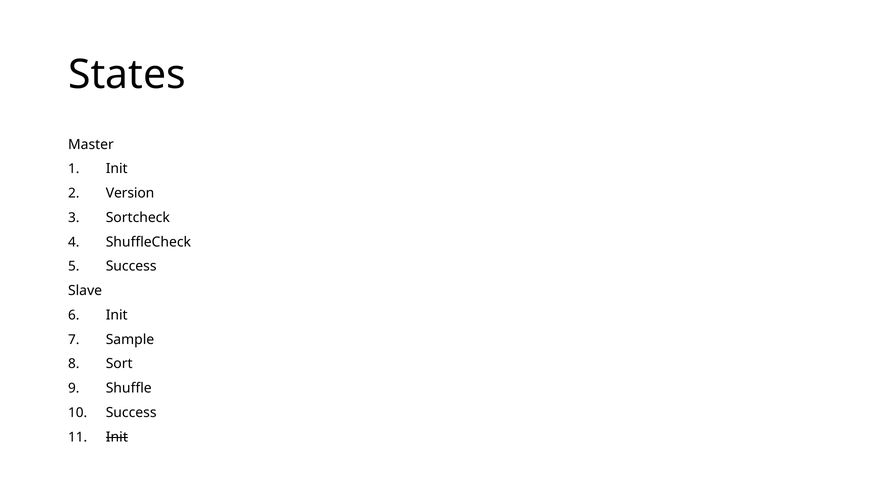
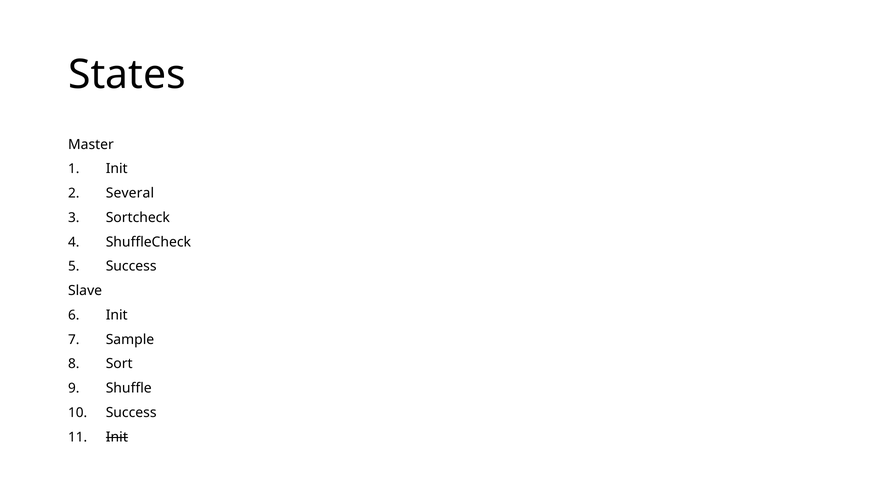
Version: Version -> Several (130, 193)
